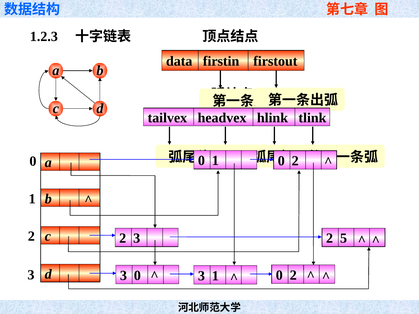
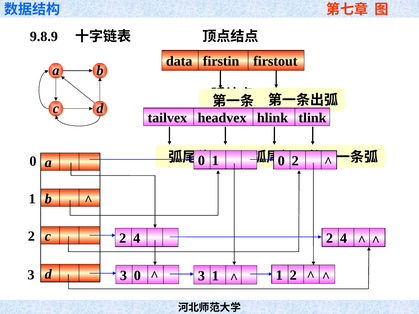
1.2.3: 1.2.3 -> 9.8.9 (44, 37)
3: 3 -> 4 (137, 239)
5: 5 -> 4 (344, 239)
0: 0 -> 1 (279, 275)
